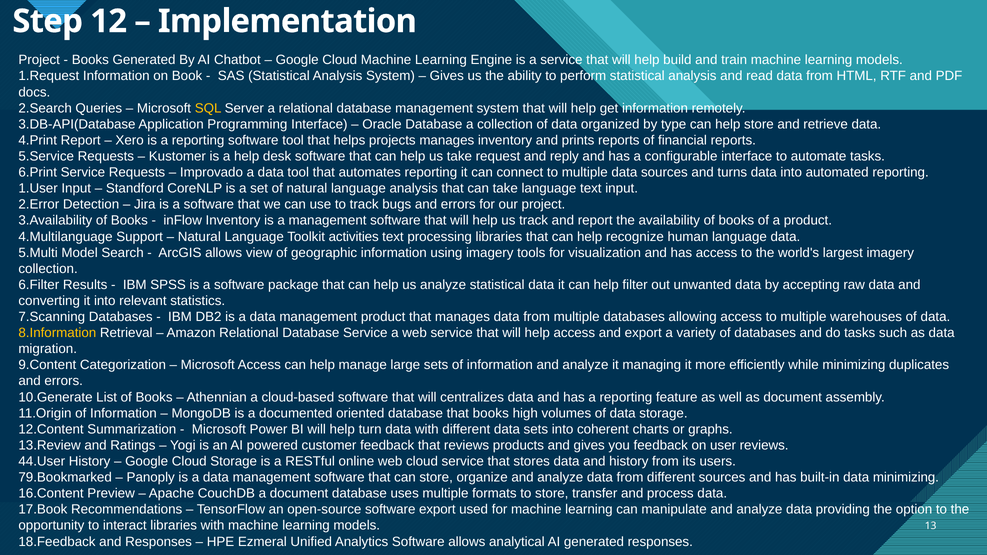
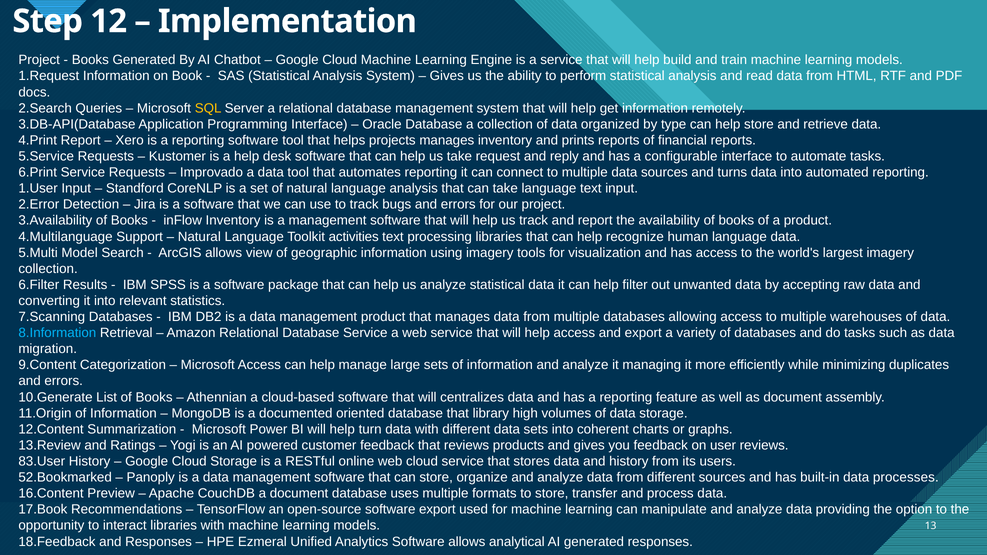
8.Information colour: yellow -> light blue (57, 333)
that books: books -> library (491, 413)
44.User: 44.User -> 83.User (42, 462)
79.Bookmarked: 79.Bookmarked -> 52.Bookmarked (65, 478)
data minimizing: minimizing -> processes (906, 478)
